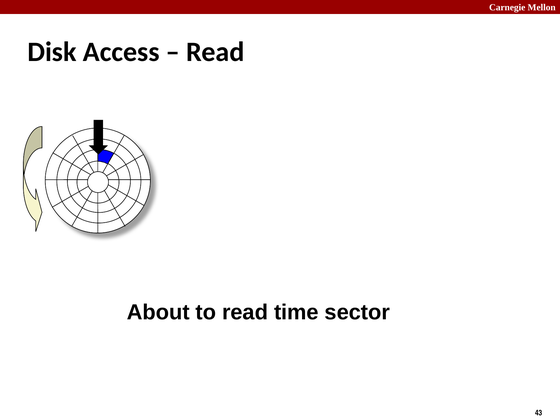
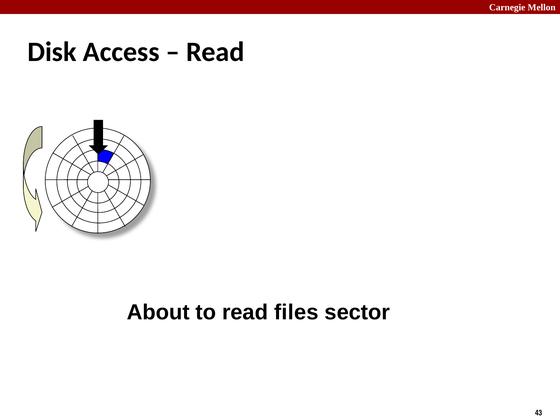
time: time -> files (296, 312)
